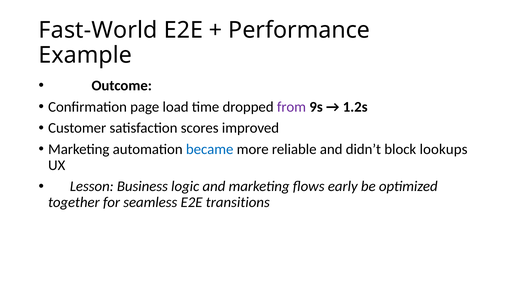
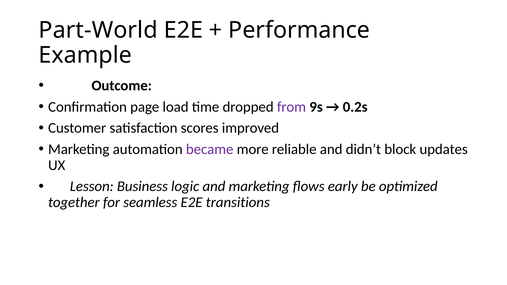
Fast-World: Fast-World -> Part-World (98, 30)
1.2s: 1.2s -> 0.2s (355, 107)
became colour: blue -> purple (210, 149)
lookups: lookups -> updates (444, 149)
